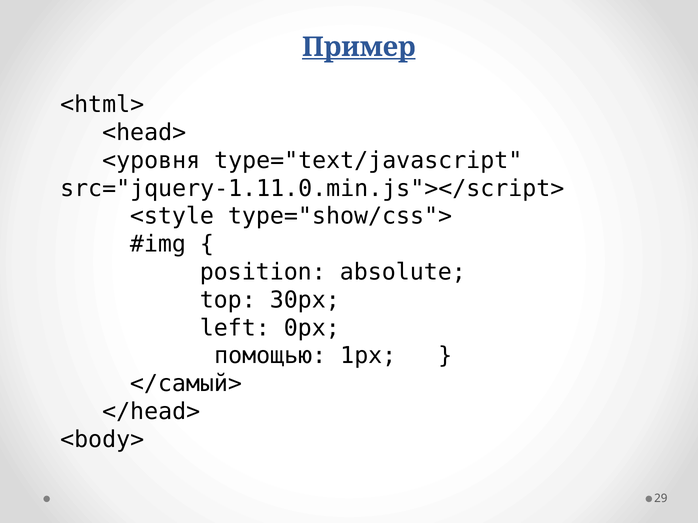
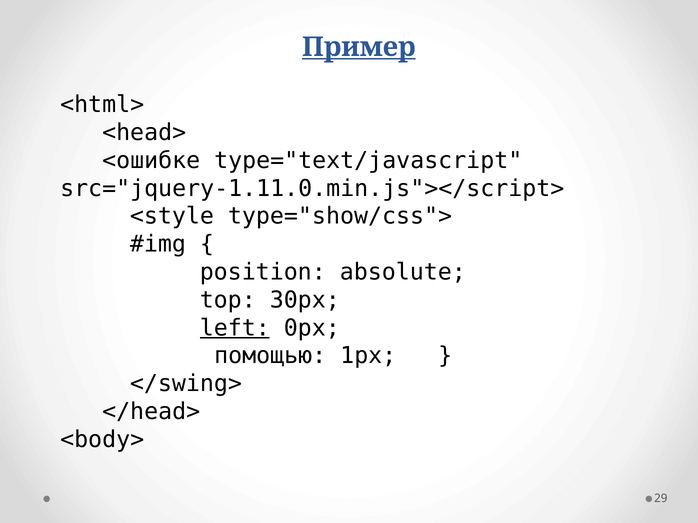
<уровня: <уровня -> <ошибке (151, 161)
left underline: none -> present (235, 328)
</самый>: </самый> -> </swing> (186, 384)
